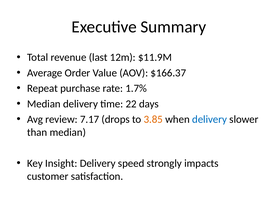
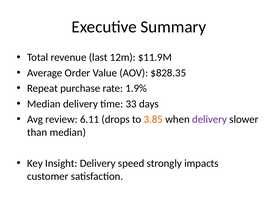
$166.37: $166.37 -> $828.35 (168, 73)
1.7%: 1.7% -> 1.9% (136, 88)
22: 22 -> 33 (131, 104)
7.17: 7.17 -> 6.11 (90, 119)
delivery colour: blue -> purple (210, 119)
